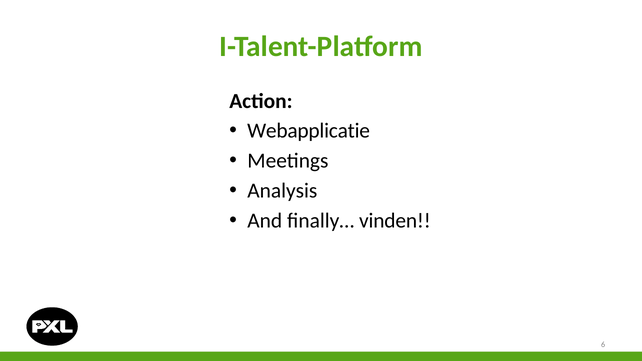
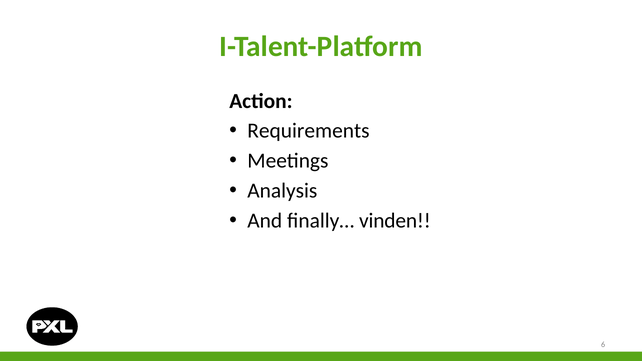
Webapplicatie: Webapplicatie -> Requirements (308, 131)
